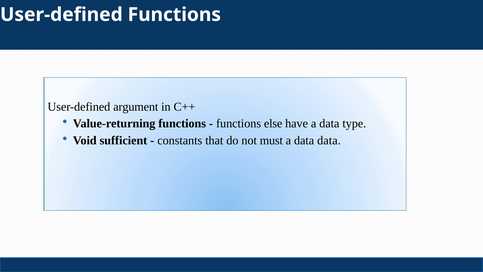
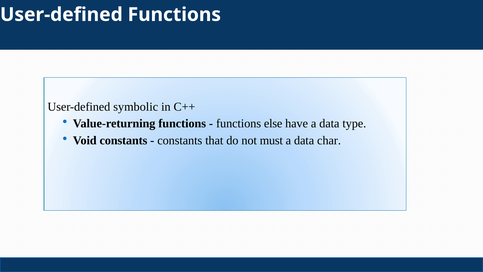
argument: argument -> symbolic (136, 107)
Void sufficient: sufficient -> constants (123, 140)
data data: data -> char (329, 140)
